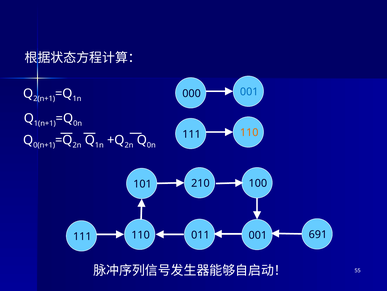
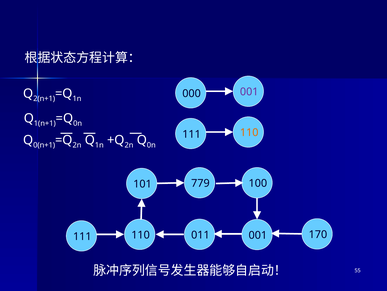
001 colour: blue -> purple (249, 92)
210: 210 -> 779 (200, 183)
691: 691 -> 170 (318, 234)
